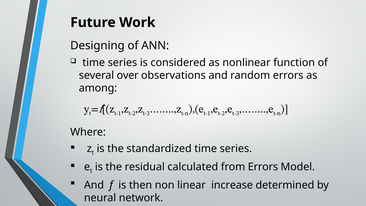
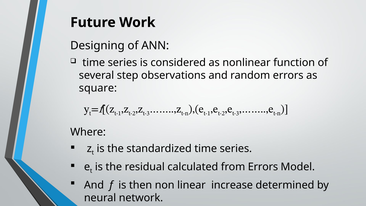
over: over -> step (128, 75)
among: among -> square (98, 88)
